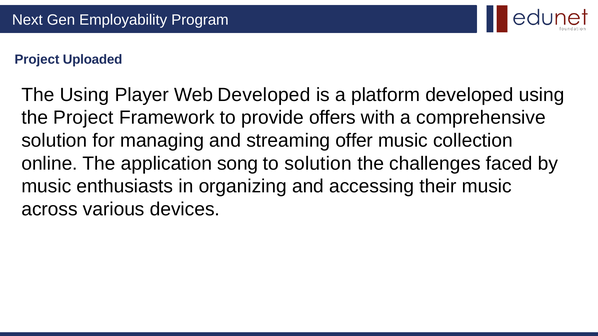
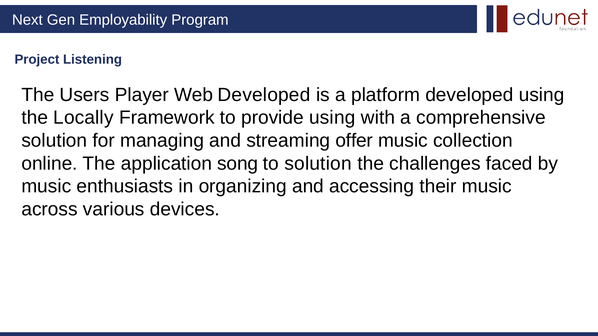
Uploaded: Uploaded -> Listening (93, 59)
The Using: Using -> Users (85, 95)
the Project: Project -> Locally (83, 118)
provide offers: offers -> using (332, 118)
